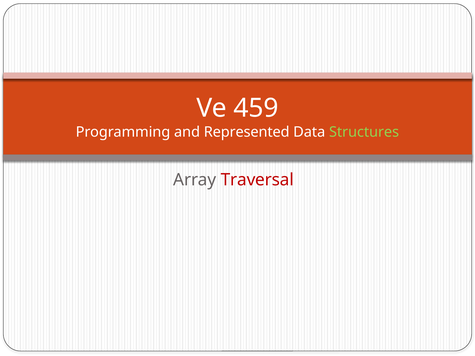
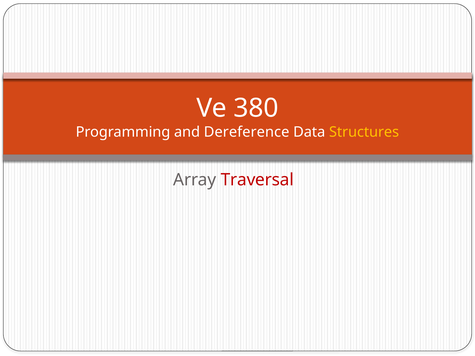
459: 459 -> 380 (256, 108)
Represented: Represented -> Dereference (247, 132)
Structures colour: light green -> yellow (364, 132)
